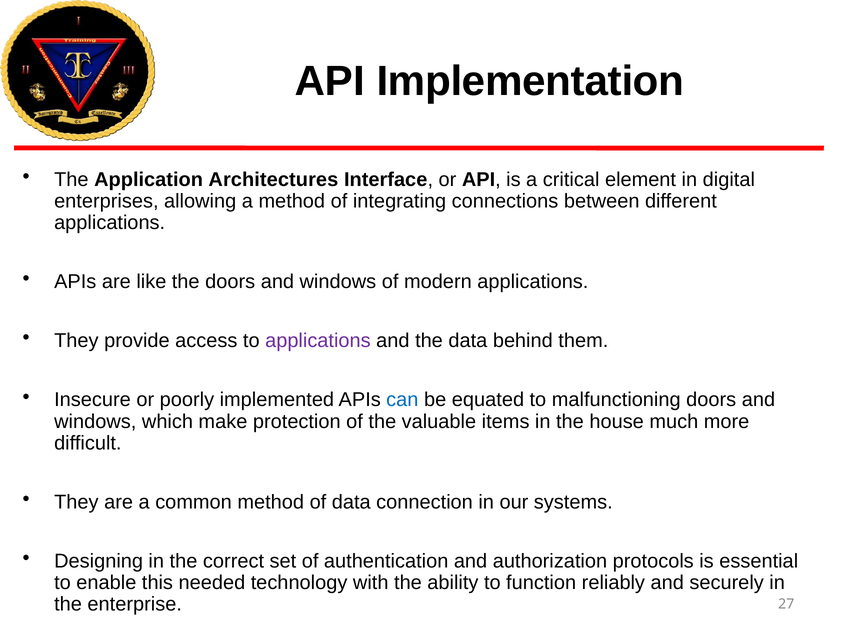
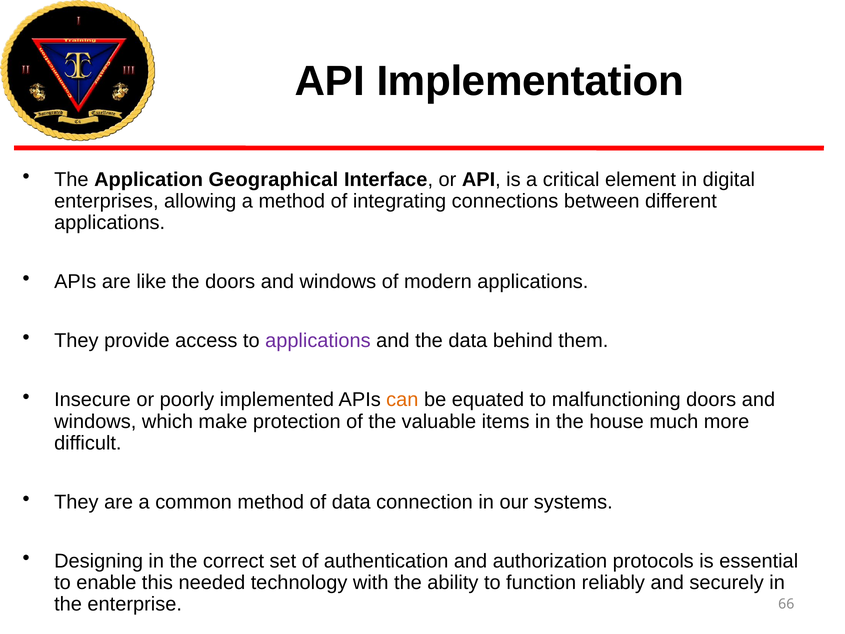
Architectures: Architectures -> Geographical (273, 180)
can colour: blue -> orange (402, 400)
27: 27 -> 66 (786, 604)
